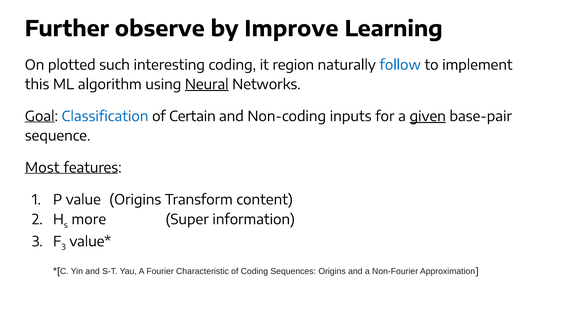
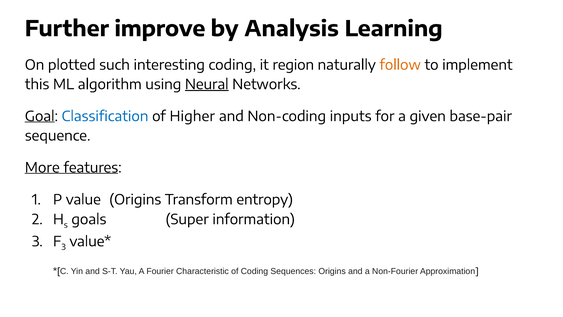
observe: observe -> improve (160, 29)
Improve: Improve -> Analysis (292, 29)
follow colour: blue -> orange (400, 65)
Certain: Certain -> Higher (192, 116)
given underline: present -> none (428, 116)
Most: Most -> More (42, 168)
content: content -> entropy (265, 200)
more: more -> goals (89, 219)
